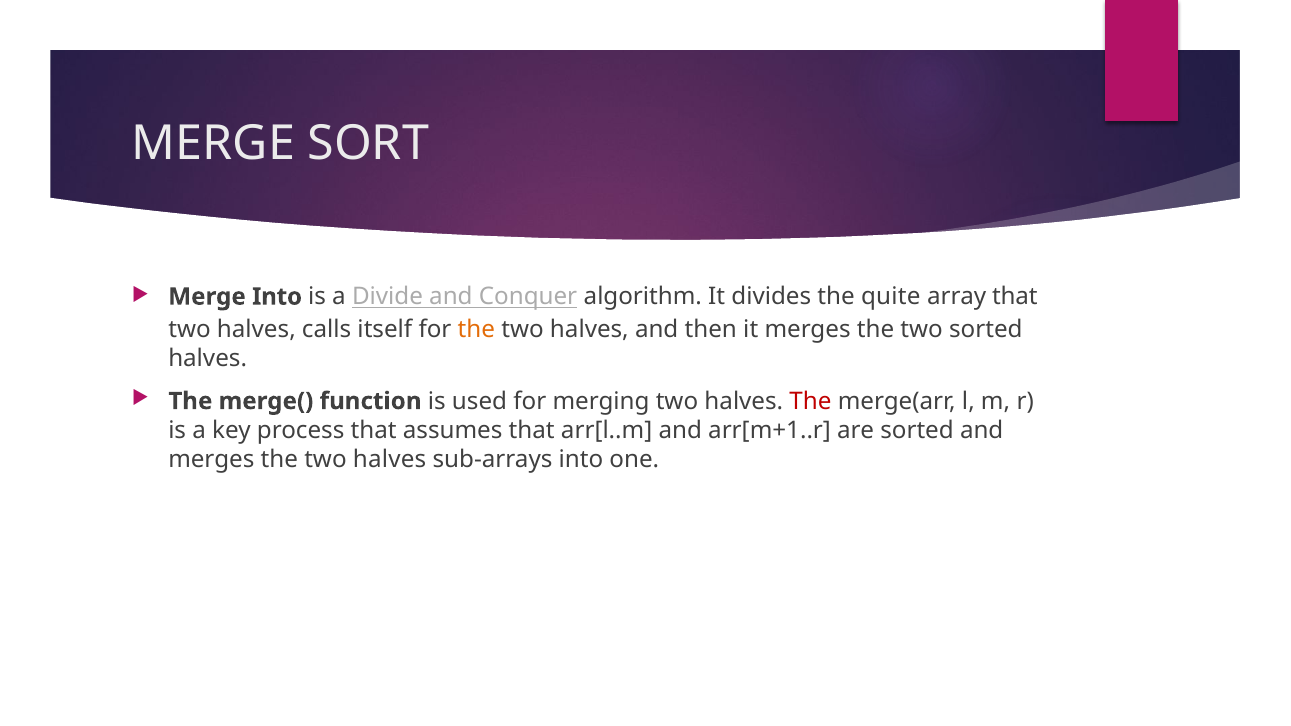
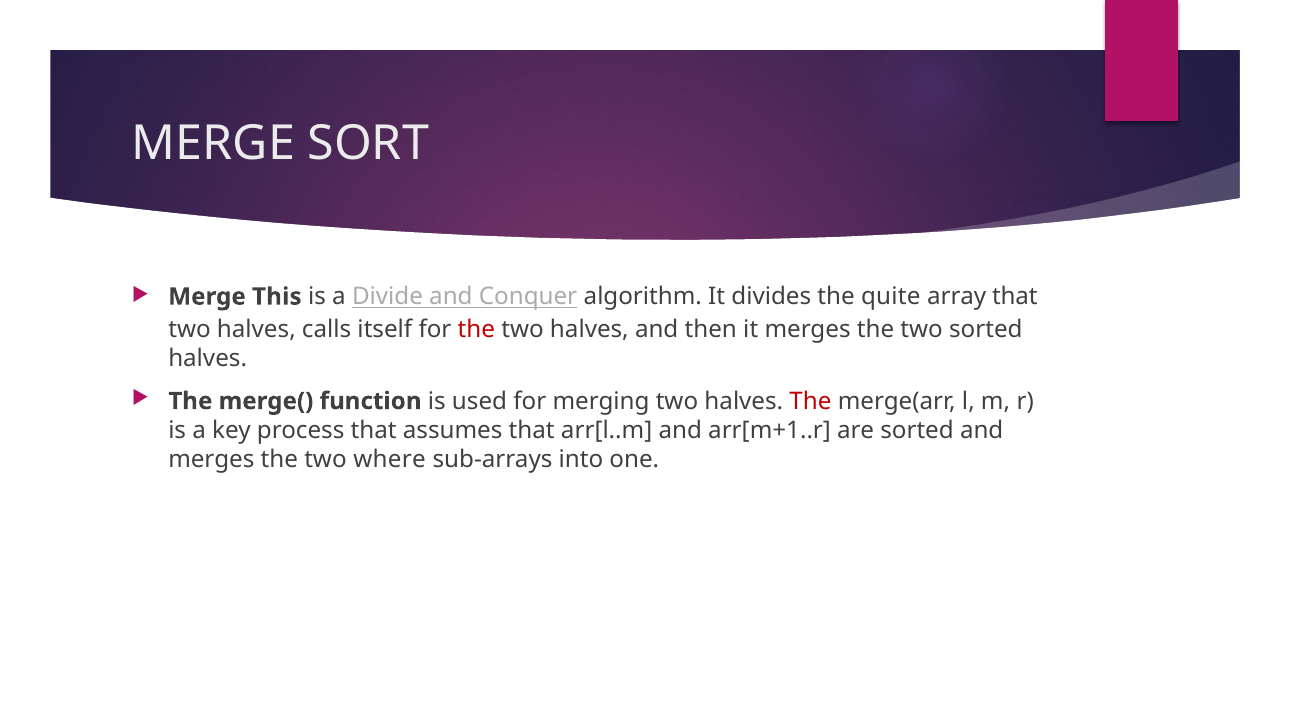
Merge Into: Into -> This (277, 297)
the colour: orange -> red (476, 330)
merges the two halves: halves -> where (390, 459)
